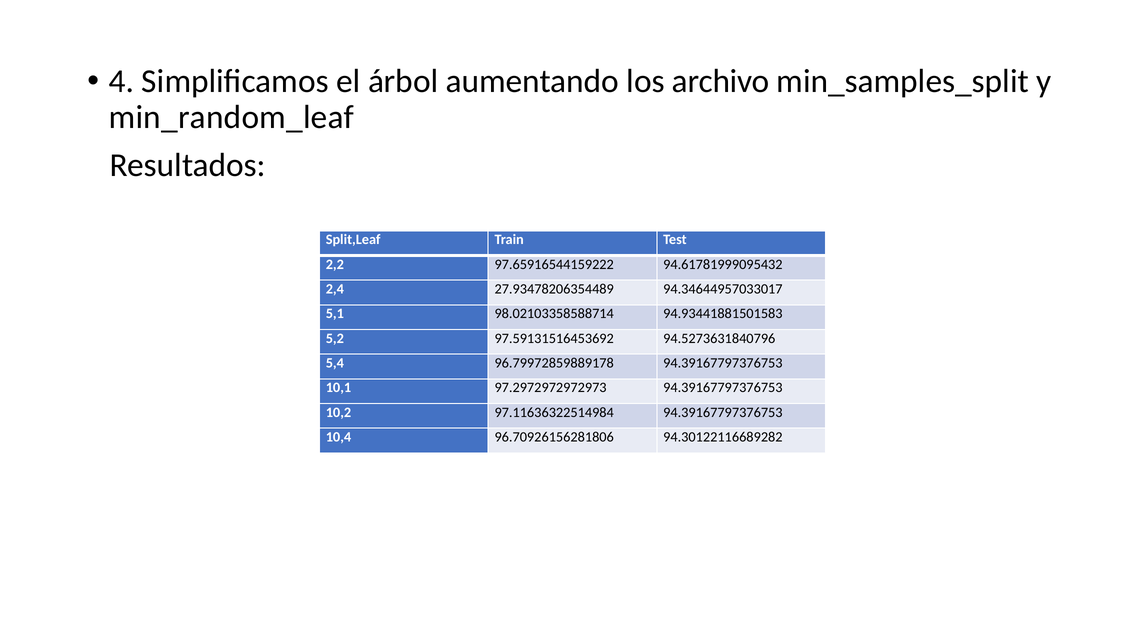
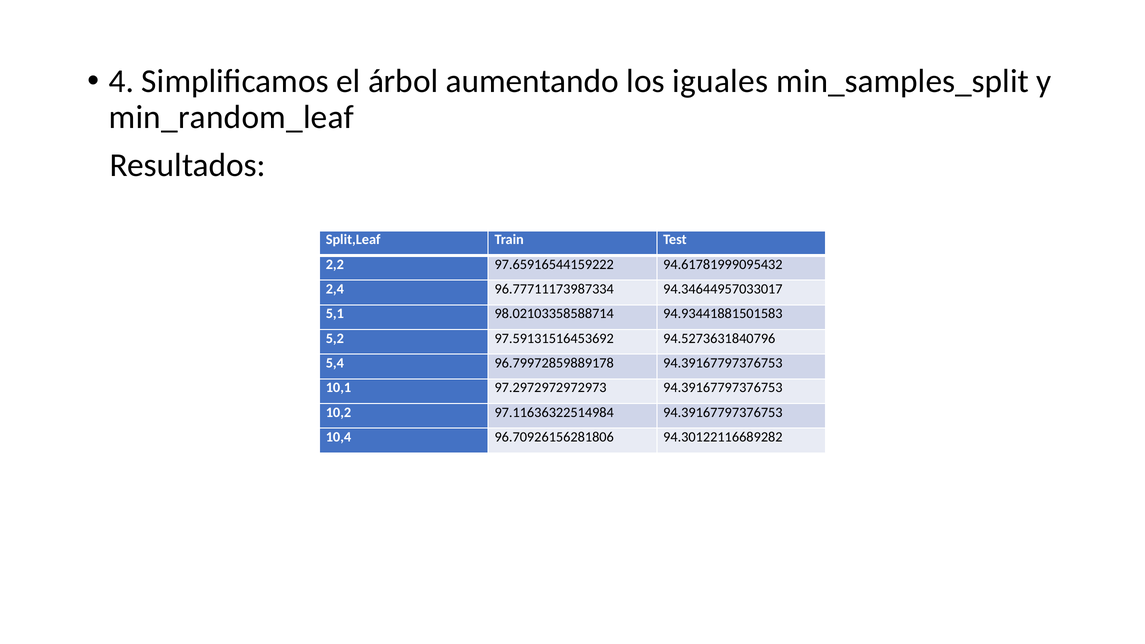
archivo: archivo -> iguales (720, 81)
27.93478206354489: 27.93478206354489 -> 96.77711173987334 (554, 289)
